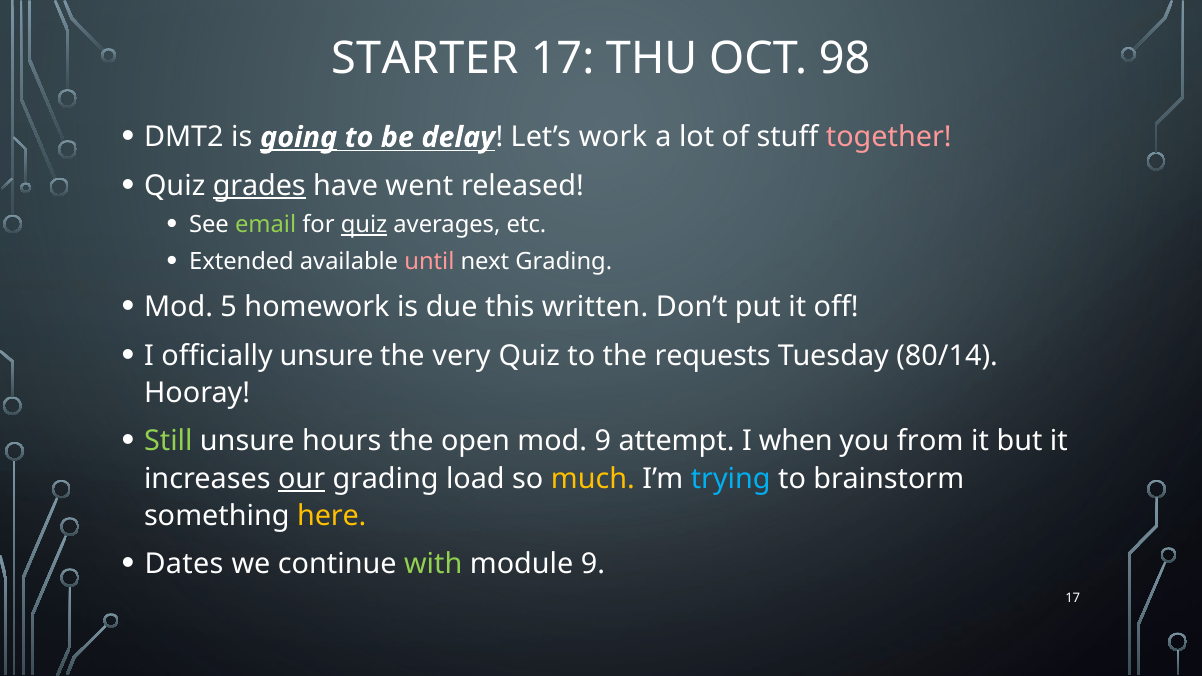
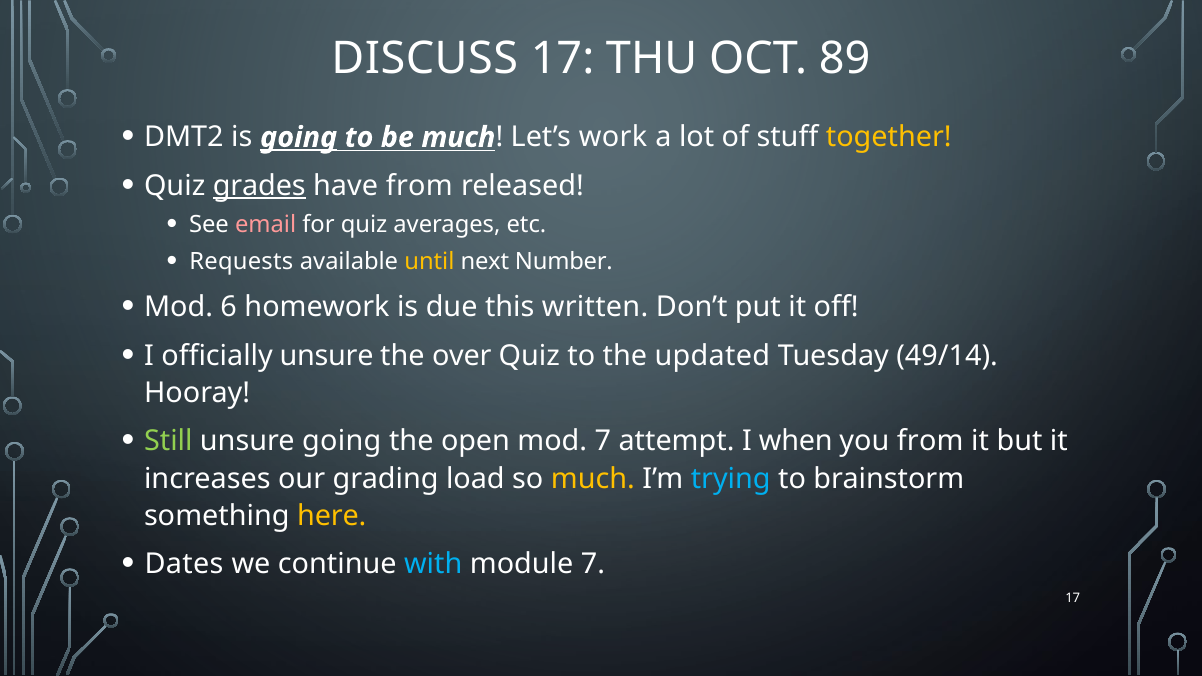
STARTER: STARTER -> DISCUSS (425, 58)
98: 98 -> 89 (845, 58)
be delay: delay -> much (458, 137)
together colour: pink -> yellow (889, 137)
have went: went -> from (419, 186)
email colour: light green -> pink (266, 225)
quiz underline: present -> none (364, 225)
Extended: Extended -> Requests (241, 261)
until colour: pink -> yellow (429, 261)
next Grading: Grading -> Number (564, 261)
5: 5 -> 6 (229, 307)
very: very -> over (462, 356)
requests: requests -> updated (712, 356)
80/14: 80/14 -> 49/14 (947, 356)
unsure hours: hours -> going (342, 441)
mod 9: 9 -> 7 (603, 441)
our underline: present -> none (302, 479)
with colour: light green -> light blue (433, 565)
module 9: 9 -> 7 (593, 565)
